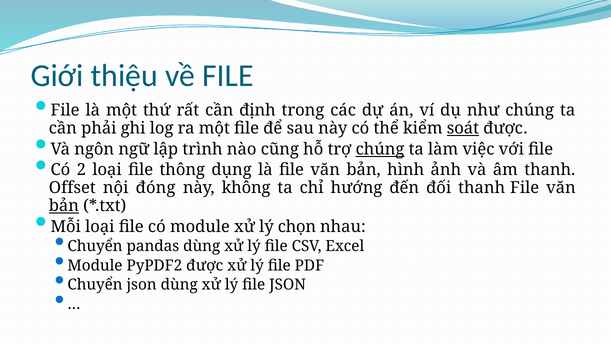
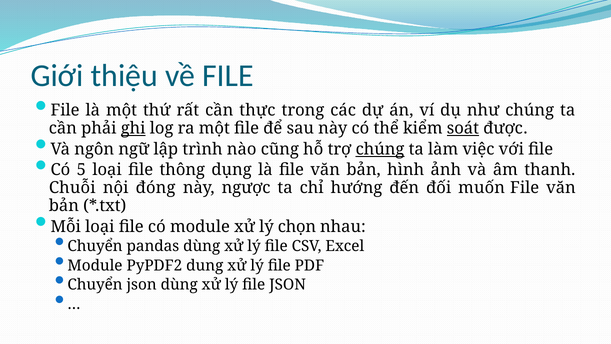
định: định -> thực (257, 110)
ghi underline: none -> present (133, 128)
2: 2 -> 5 (81, 170)
Offset: Offset -> Chuỗi (72, 188)
không: không -> ngược (246, 188)
đối thanh: thanh -> muốn (482, 188)
bản underline: present -> none (64, 206)
PyPDF2 được: được -> dung (205, 265)
